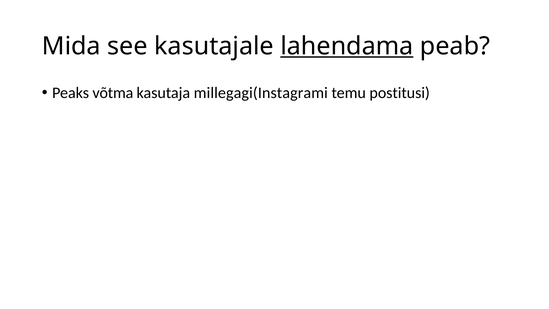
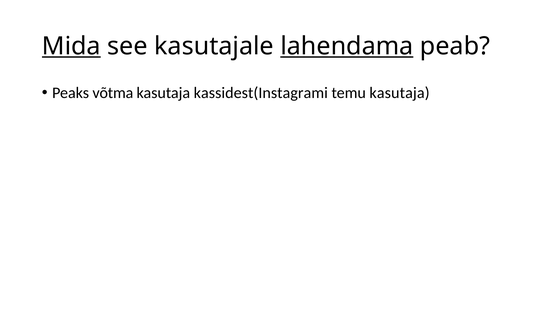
Mida underline: none -> present (71, 46)
millegagi(Instagrami: millegagi(Instagrami -> kassidest(Instagrami (261, 93)
temu postitusi: postitusi -> kasutaja (400, 93)
